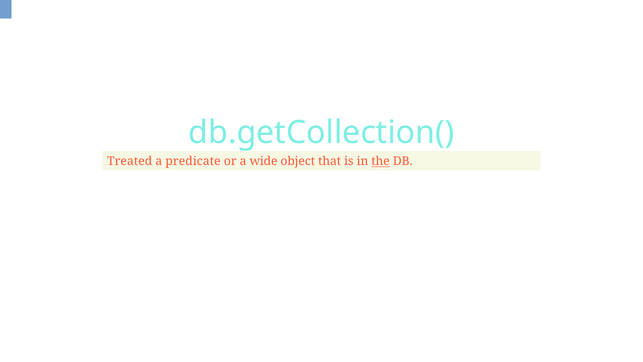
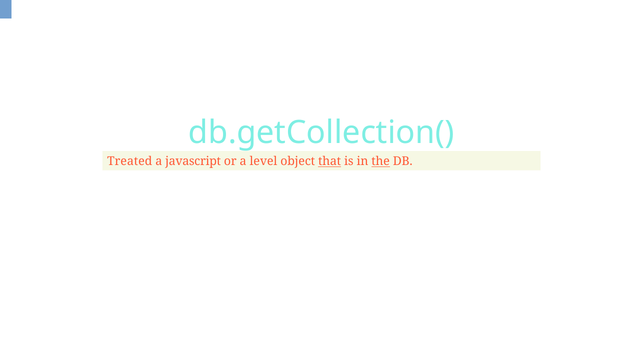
predicate: predicate -> javascript (193, 161)
wide: wide -> level (263, 161)
that underline: none -> present (330, 161)
